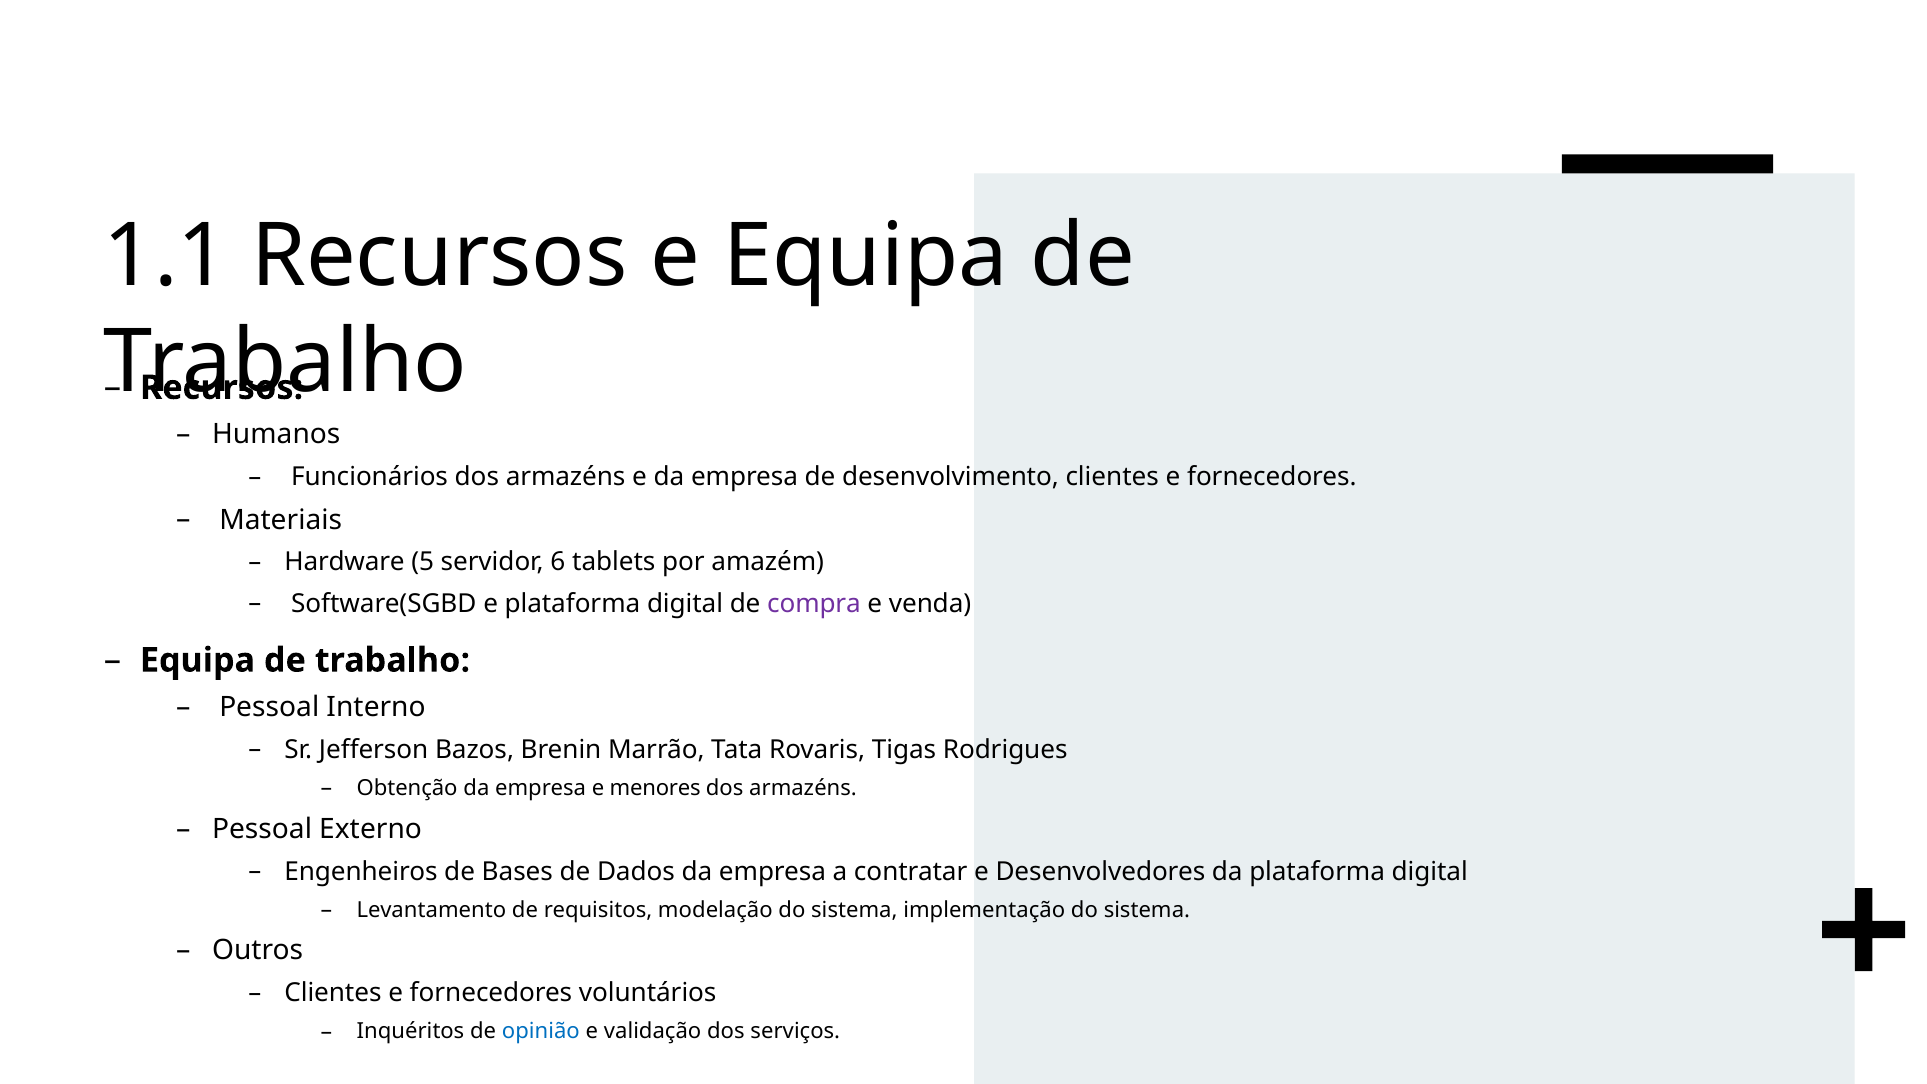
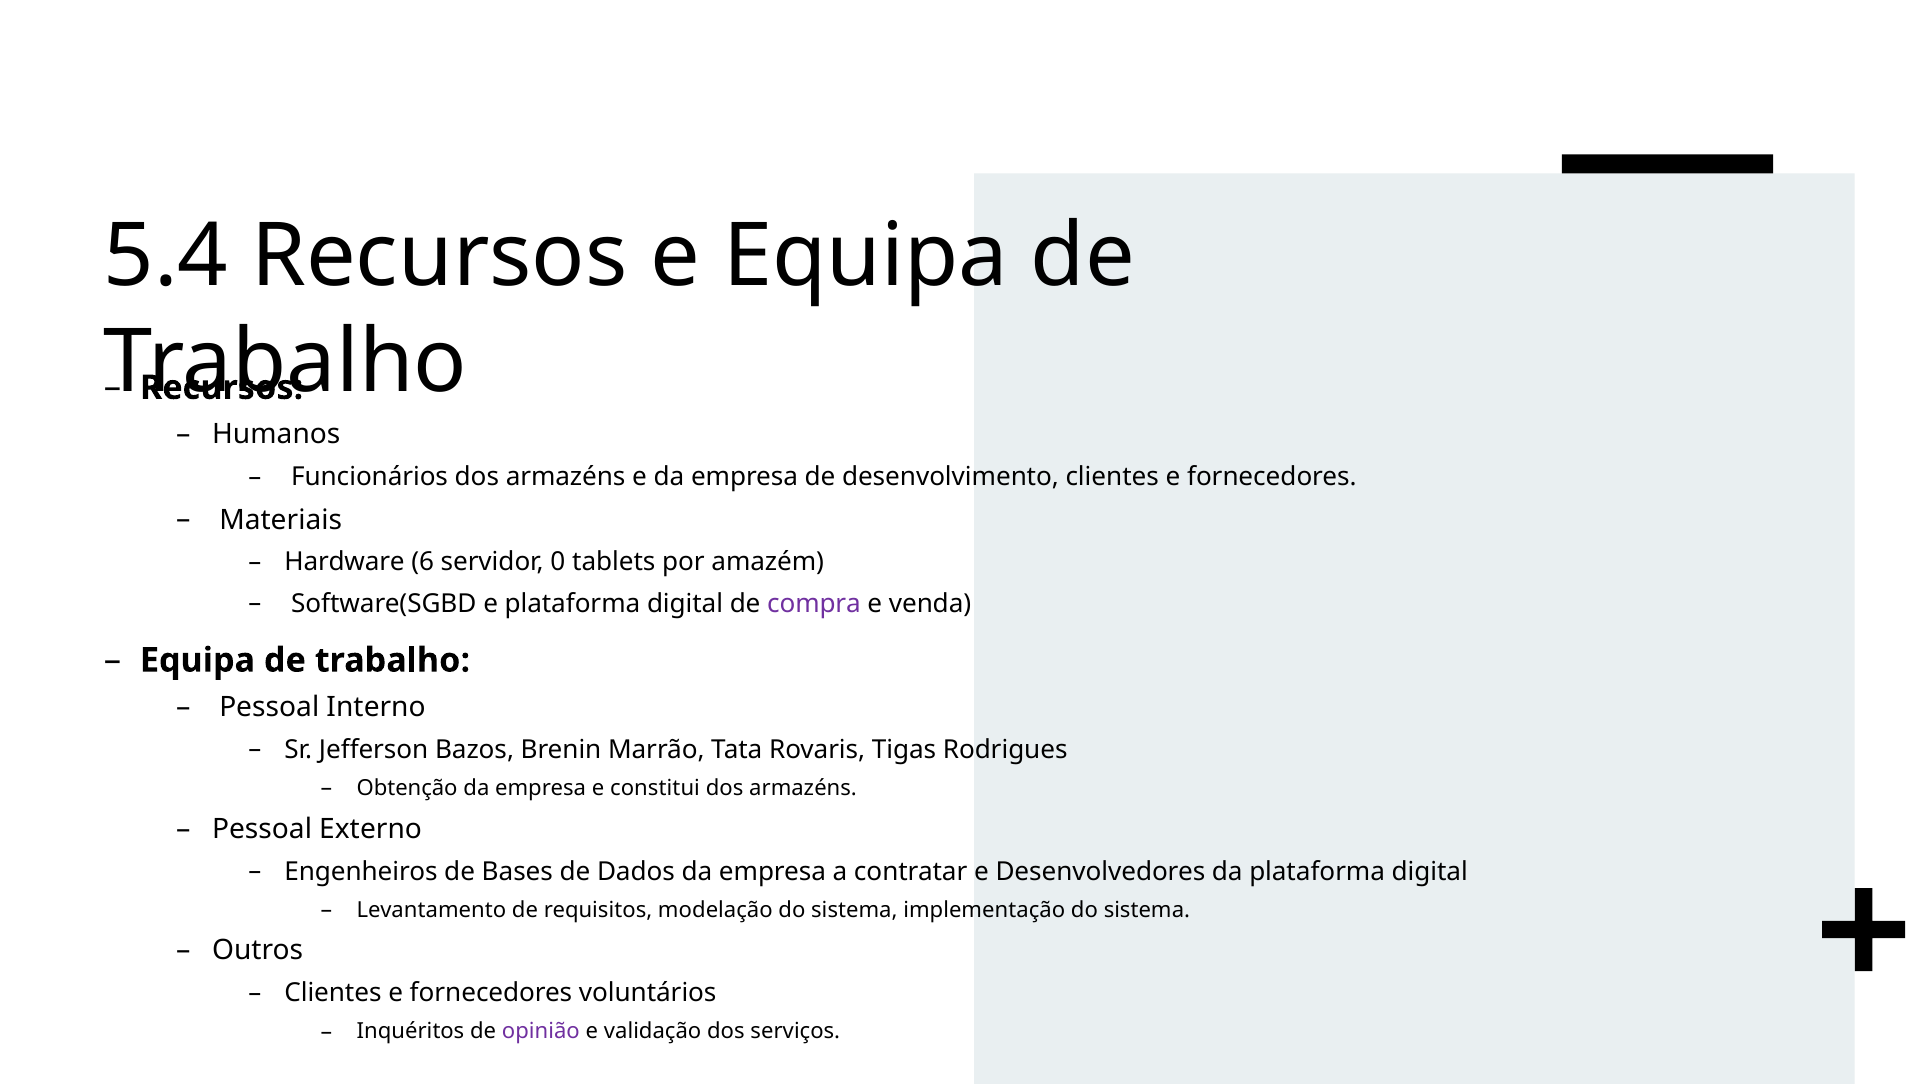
1.1: 1.1 -> 5.4 (166, 257)
5: 5 -> 6 (423, 562)
6: 6 -> 0 (558, 562)
menores: menores -> constitui (655, 788)
opinião colour: blue -> purple (541, 1032)
